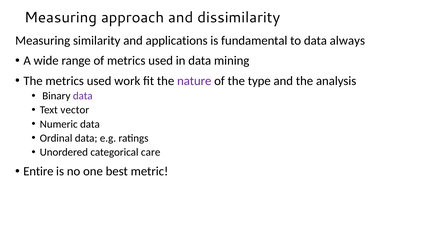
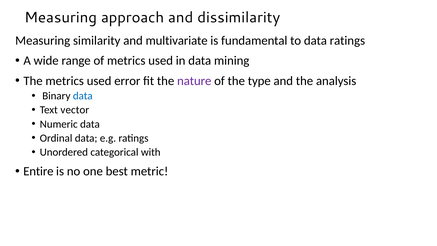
applications: applications -> multivariate (177, 41)
data always: always -> ratings (347, 41)
work: work -> error (127, 81)
data colour: purple -> blue (83, 96)
care: care -> with (151, 152)
